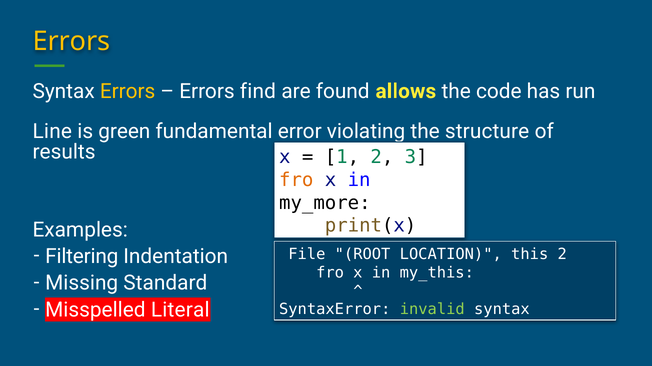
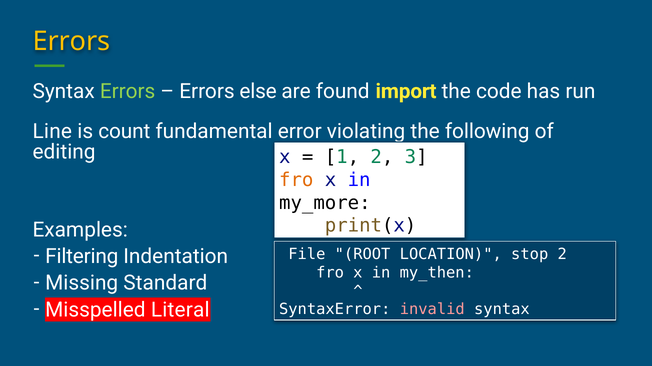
Errors colour: yellow -> light green (128, 91)
find: find -> else (258, 91)
allows: allows -> import (406, 91)
green: green -> count (124, 132)
structure: structure -> following (487, 132)
results: results -> editing (64, 152)
this: this -> stop (530, 255)
my_this: my_this -> my_then (437, 273)
invalid colour: light green -> pink (432, 310)
